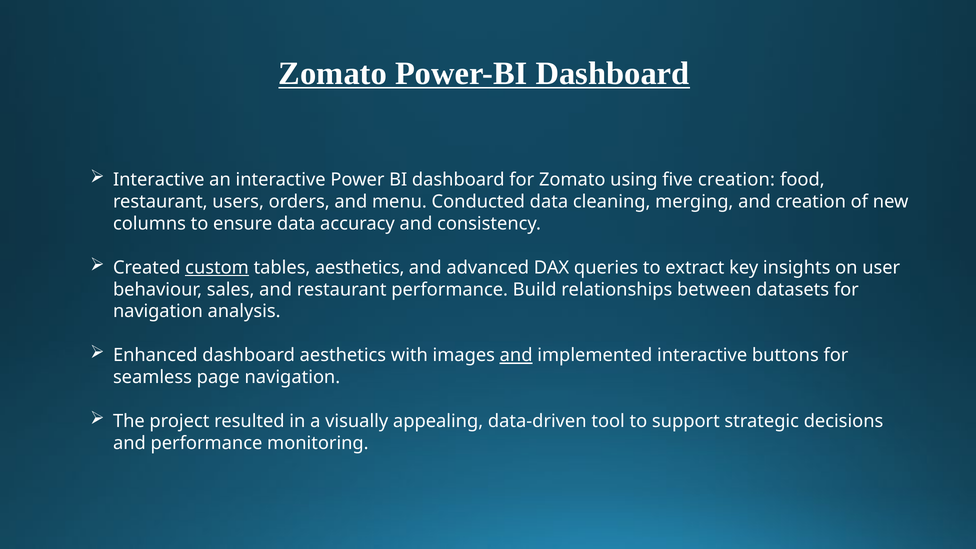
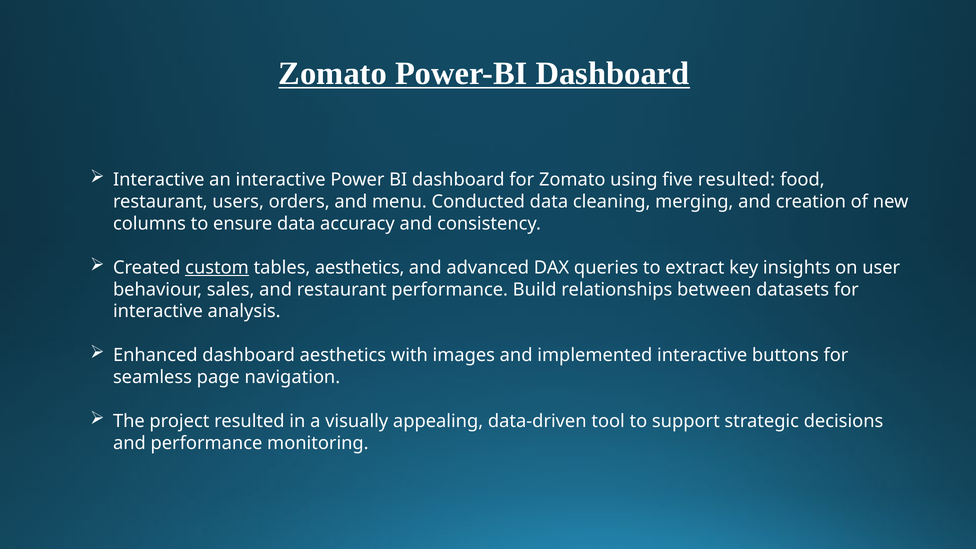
five creation: creation -> resulted (736, 180)
navigation: navigation -> interactive (158, 311)
and underline: present -> none (516, 355)
